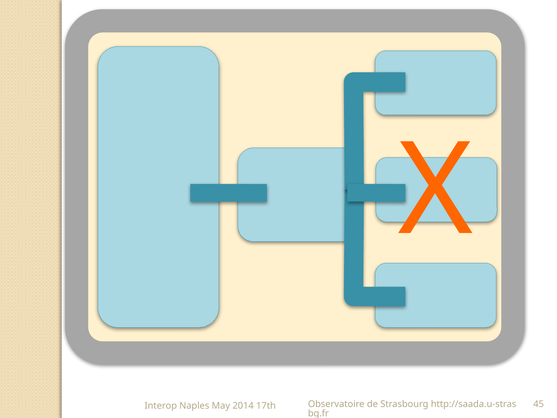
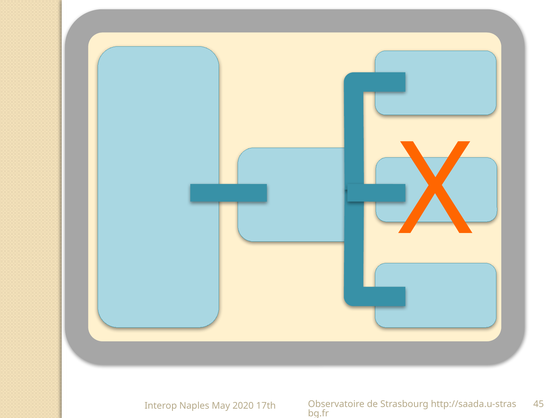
2014: 2014 -> 2020 (243, 405)
